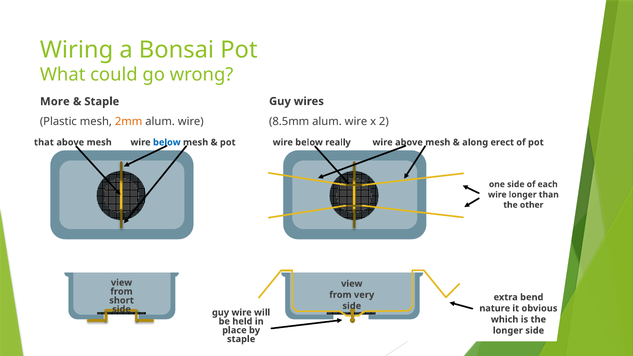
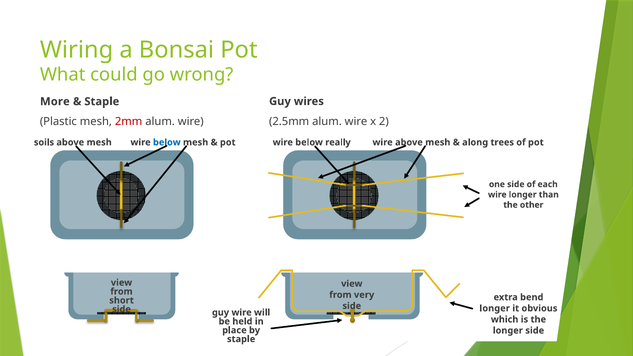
8.5mm: 8.5mm -> 2.5mm (289, 121)
2mm colour: orange -> red (129, 122)
that: that -> soils (44, 142)
erect: erect -> trees (502, 142)
nature: nature -> longer (495, 308)
